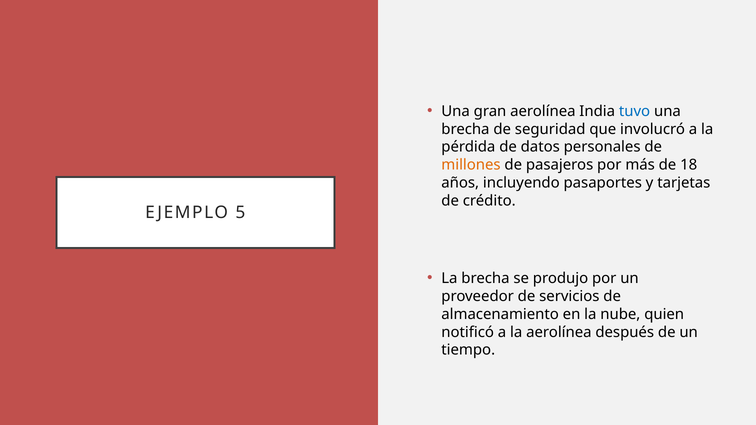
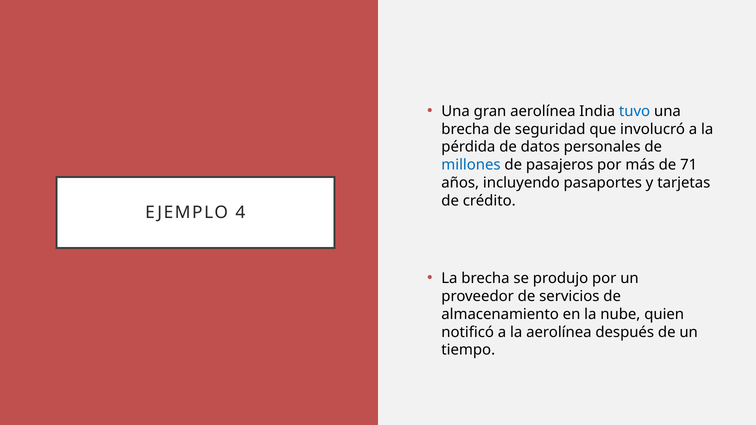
millones colour: orange -> blue (471, 165)
18: 18 -> 71 (689, 165)
5: 5 -> 4 (240, 213)
